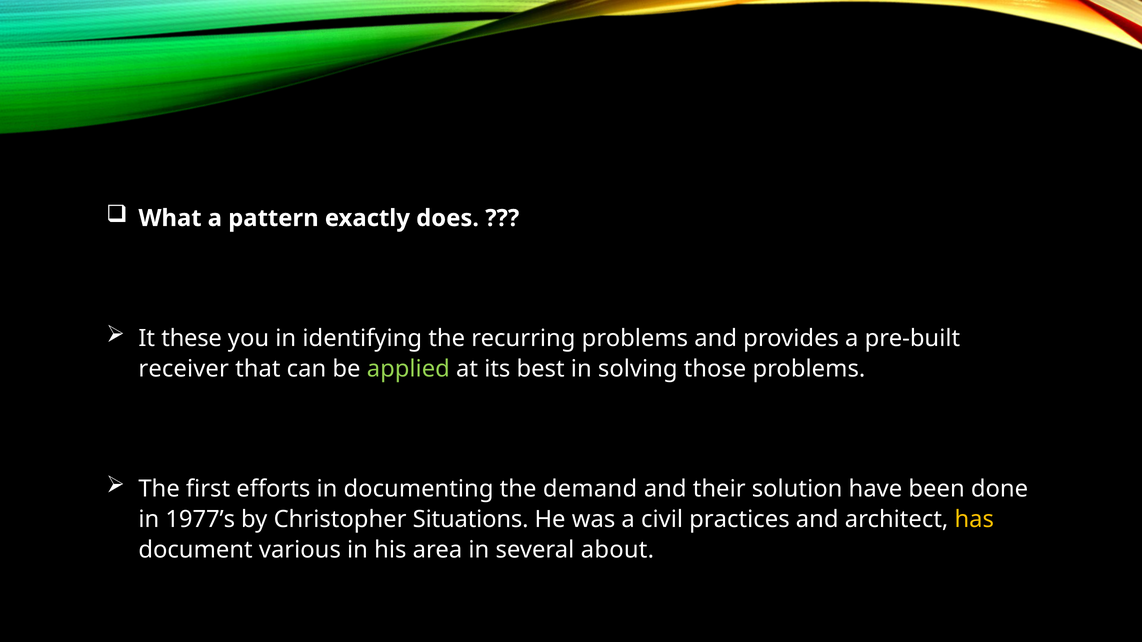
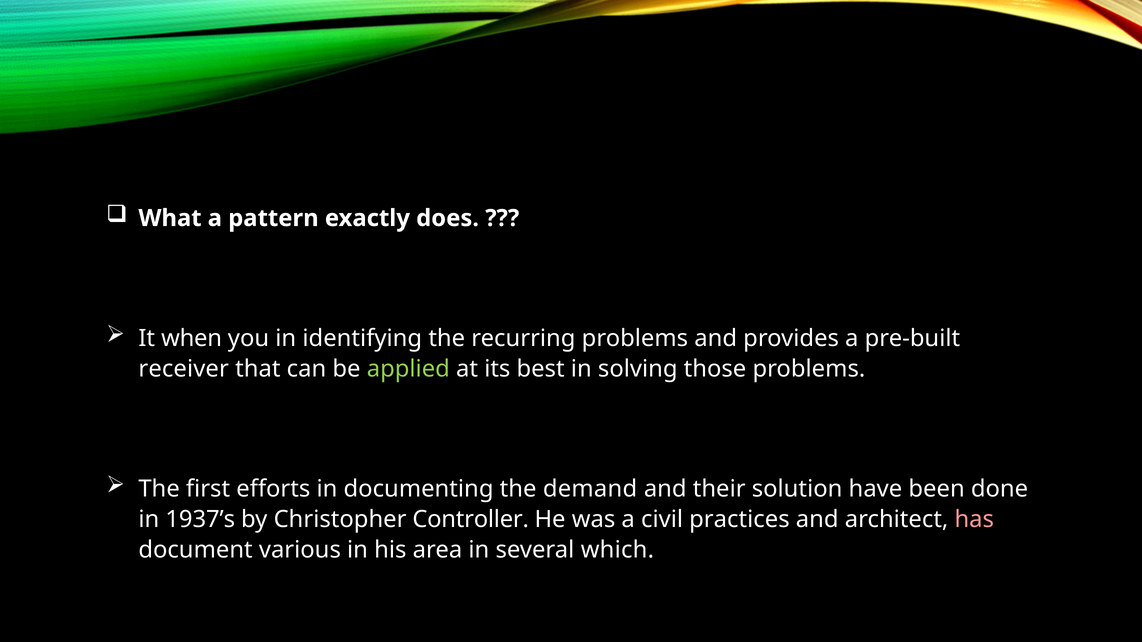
these: these -> when (192, 339)
1977’s: 1977’s -> 1937’s (200, 520)
Situations: Situations -> Controller (471, 520)
has colour: yellow -> pink (974, 520)
about: about -> which (617, 550)
